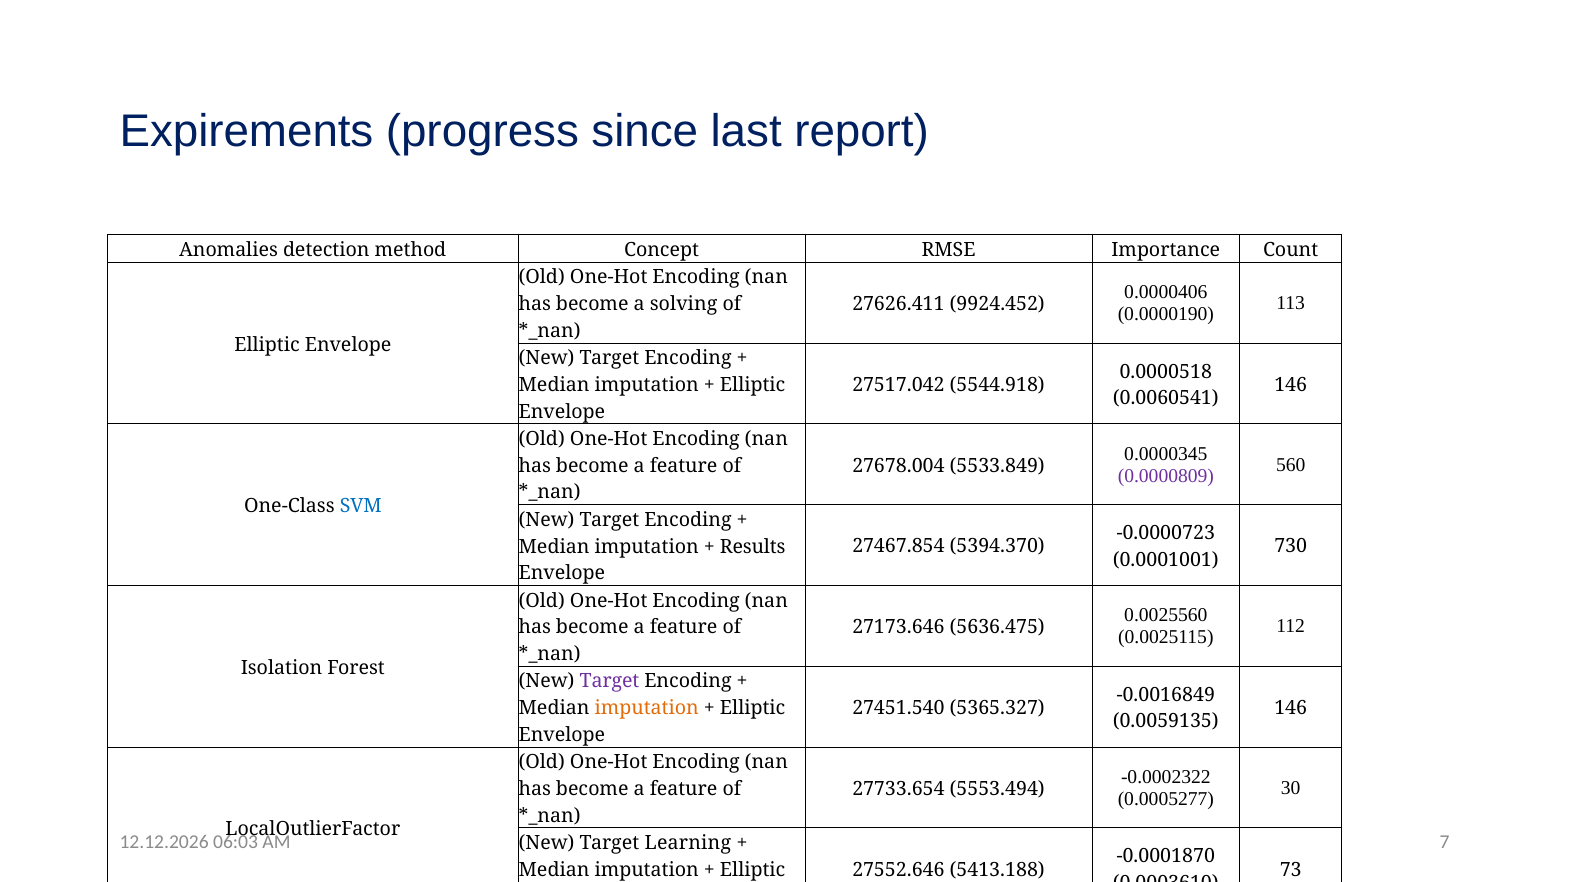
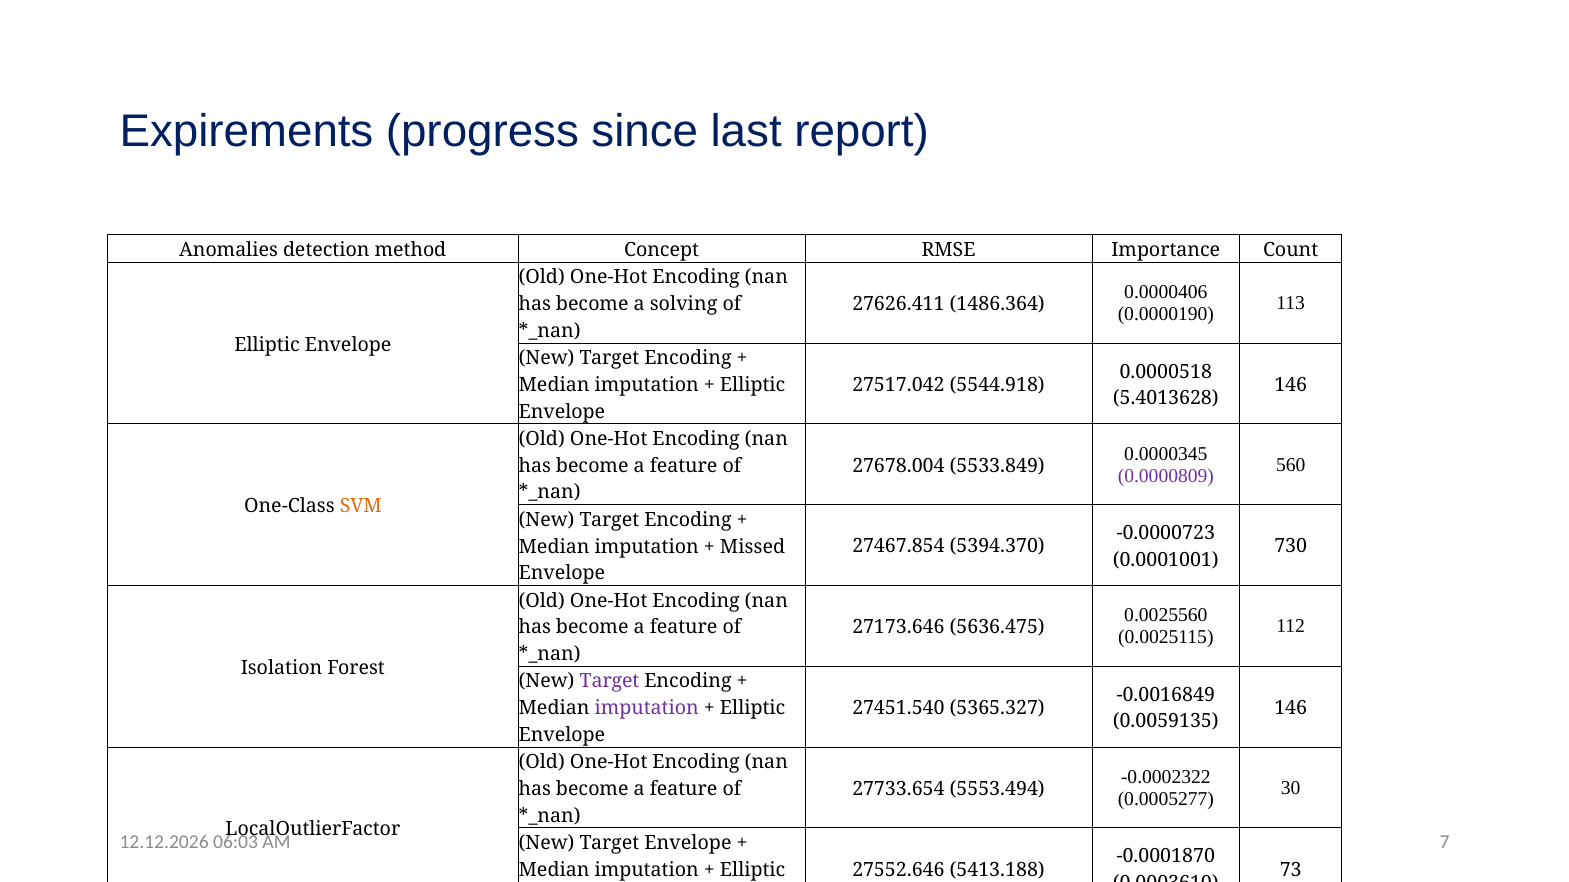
9924.452: 9924.452 -> 1486.364 (997, 304)
0.0060541: 0.0060541 -> 5.4013628 (1166, 399)
SVM colour: blue -> orange (361, 506)
Results: Results -> Missed (753, 547)
imputation colour: orange -> purple (647, 709)
Target Learning: Learning -> Envelope (688, 844)
